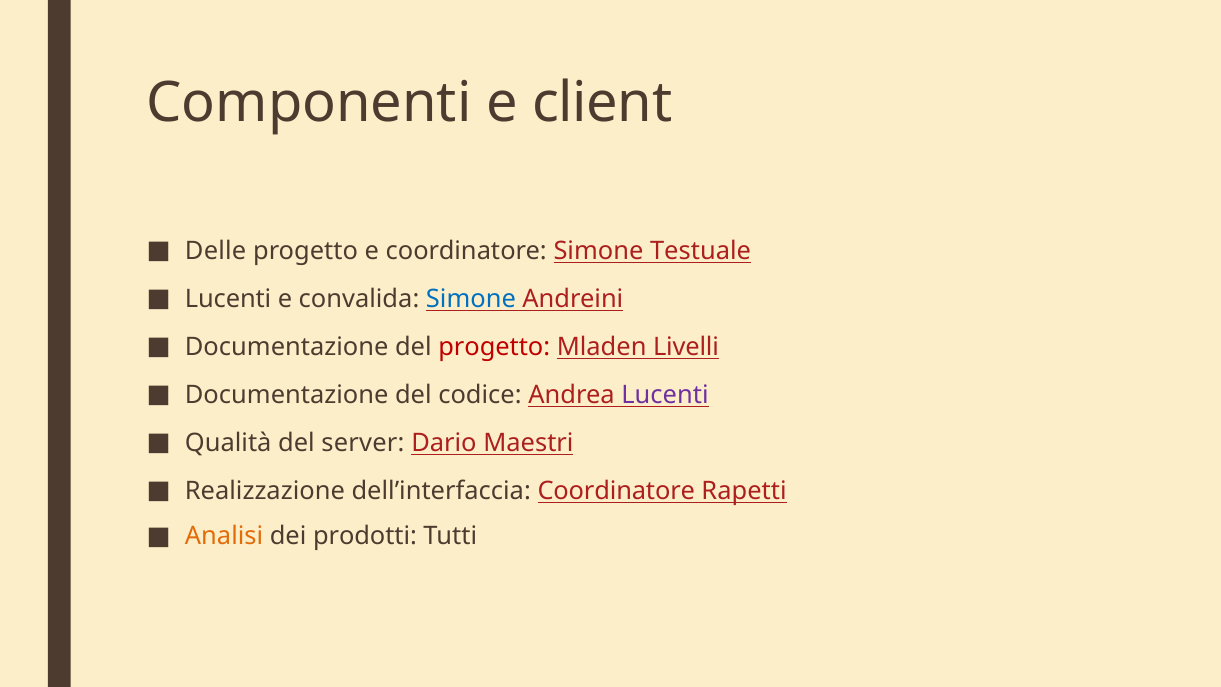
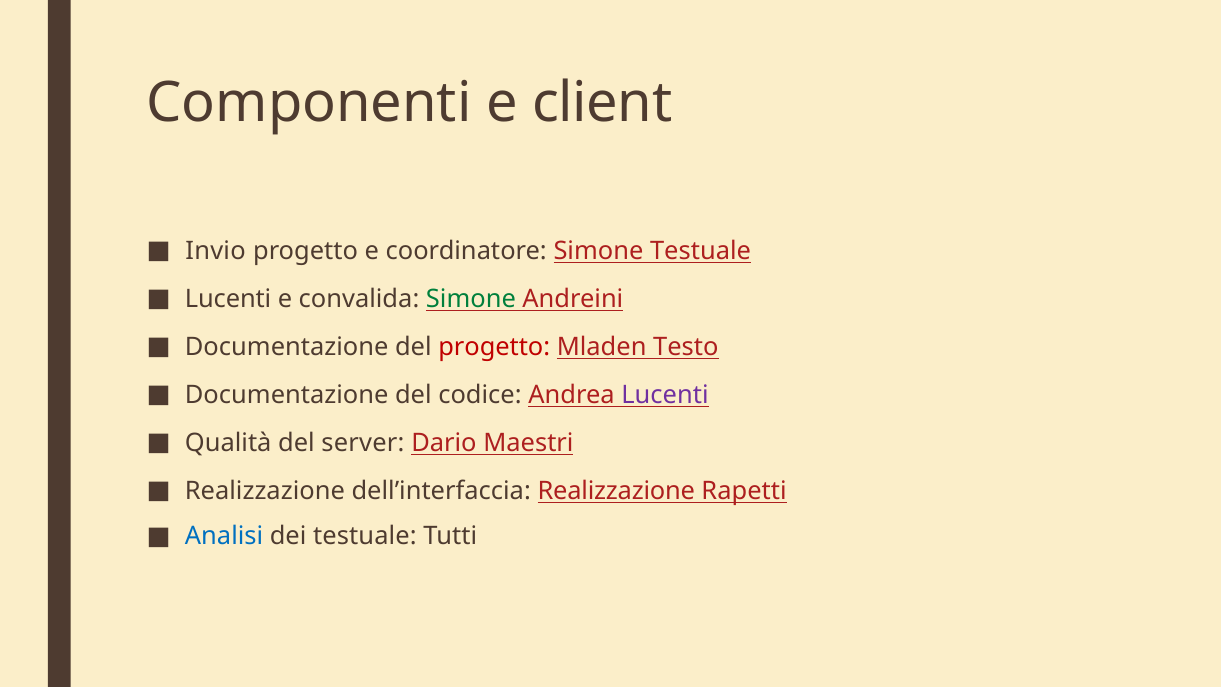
Delle: Delle -> Invio (216, 251)
Simone colour: blue -> green (471, 299)
Livelli: Livelli -> Testo (686, 347)
dell’interfaccia Coordinatore: Coordinatore -> Realizzazione (616, 490)
Analisi colour: orange -> blue (224, 536)
dei prodotti: prodotti -> testuale (365, 536)
